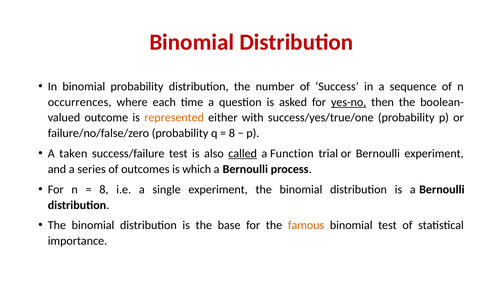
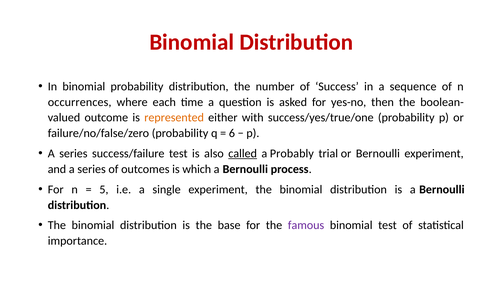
yes-no underline: present -> none (349, 102)
8: 8 -> 6 (232, 133)
taken: taken -> series (73, 154)
Function: Function -> Probably (292, 154)
8: 8 -> 5 (104, 189)
famous colour: orange -> purple (306, 225)
